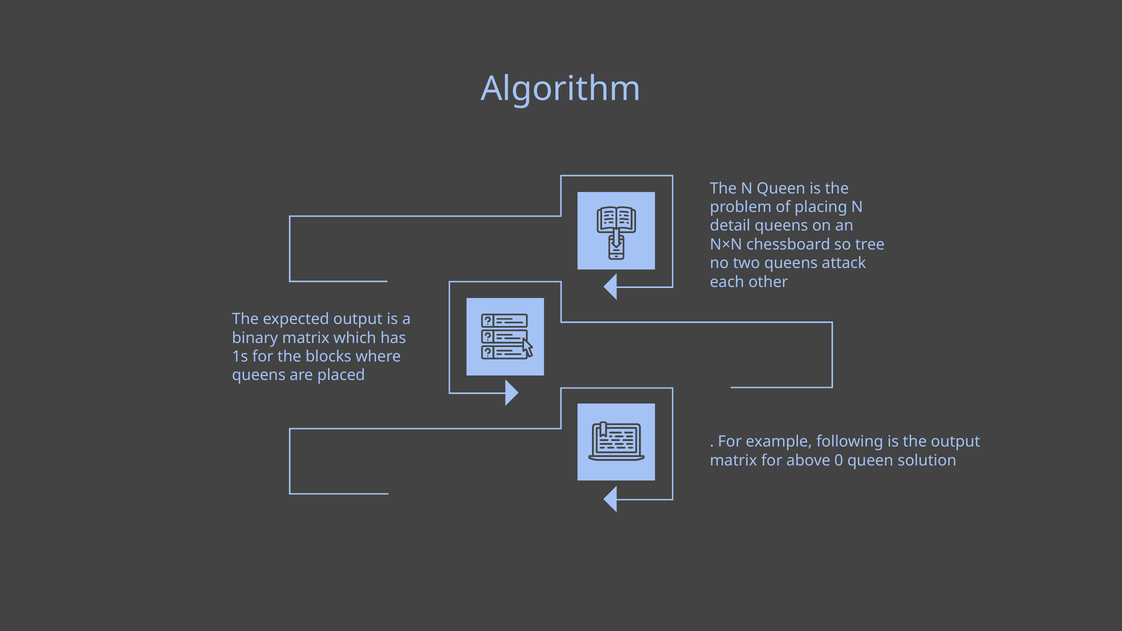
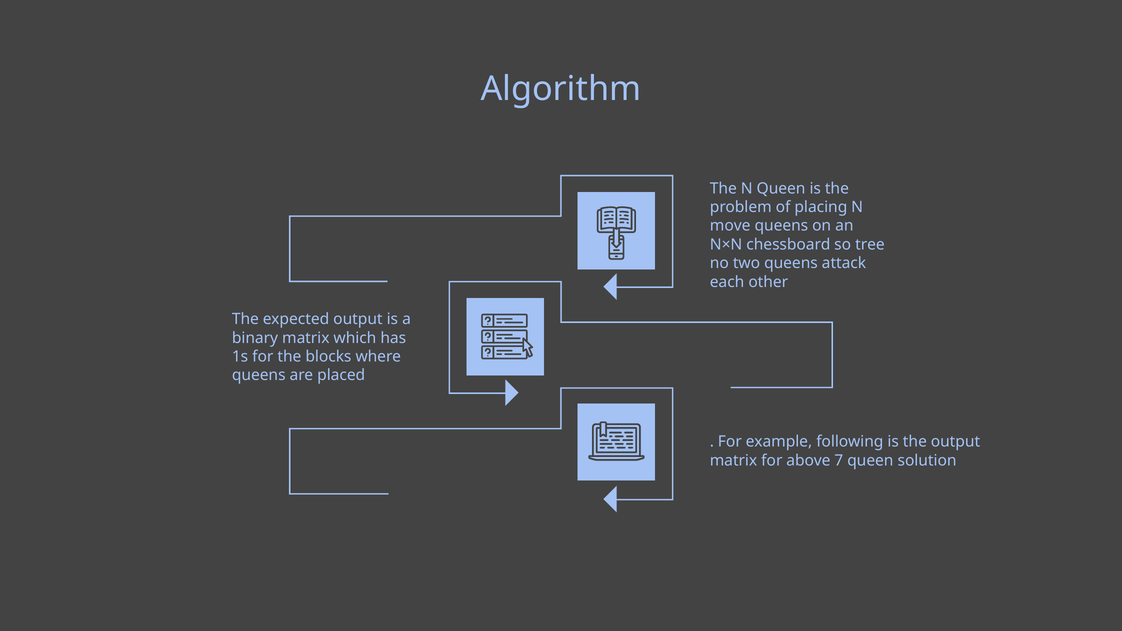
detail: detail -> move (730, 226)
0: 0 -> 7 (839, 461)
